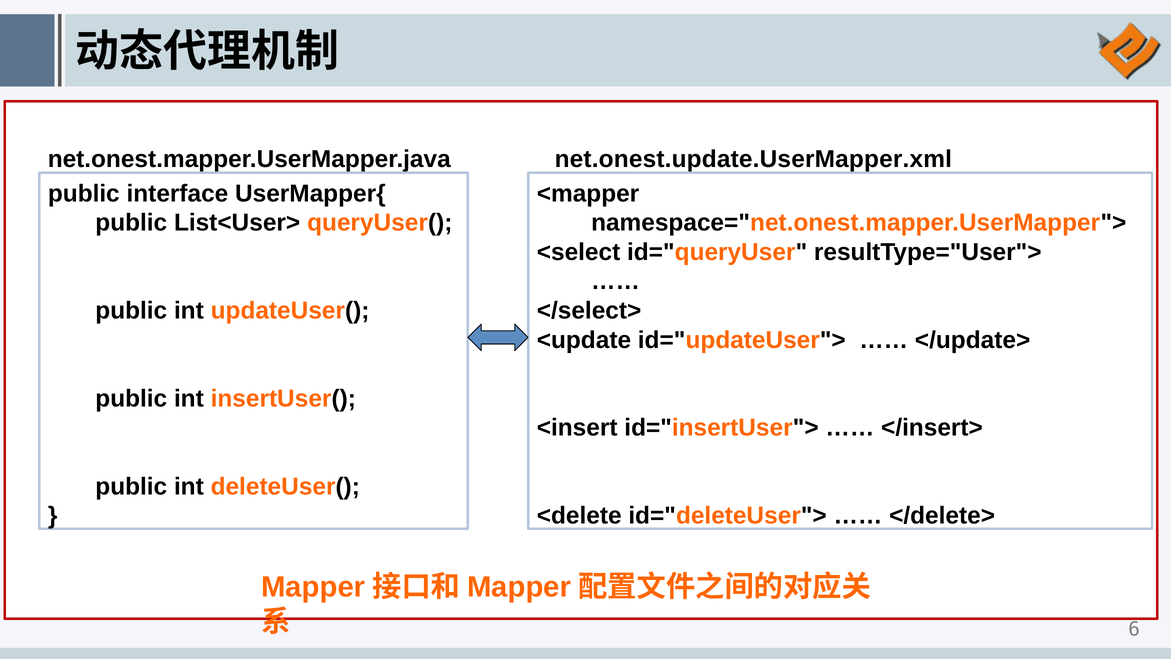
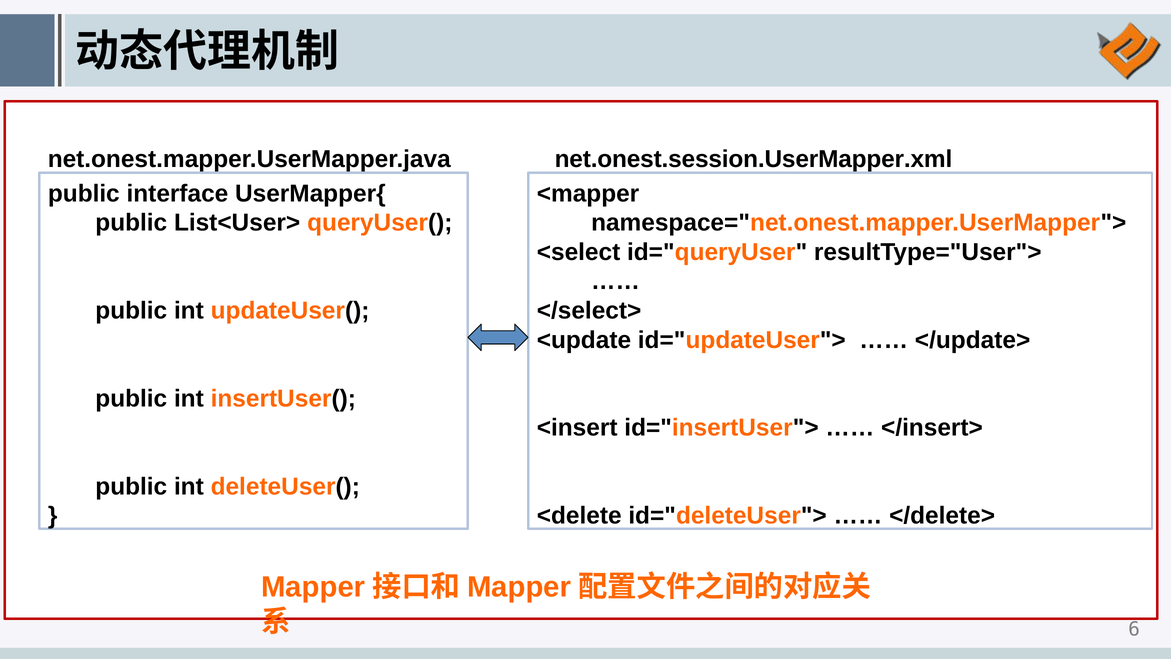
net.onest.update.UserMapper.xml: net.onest.update.UserMapper.xml -> net.onest.session.UserMapper.xml (753, 159)
